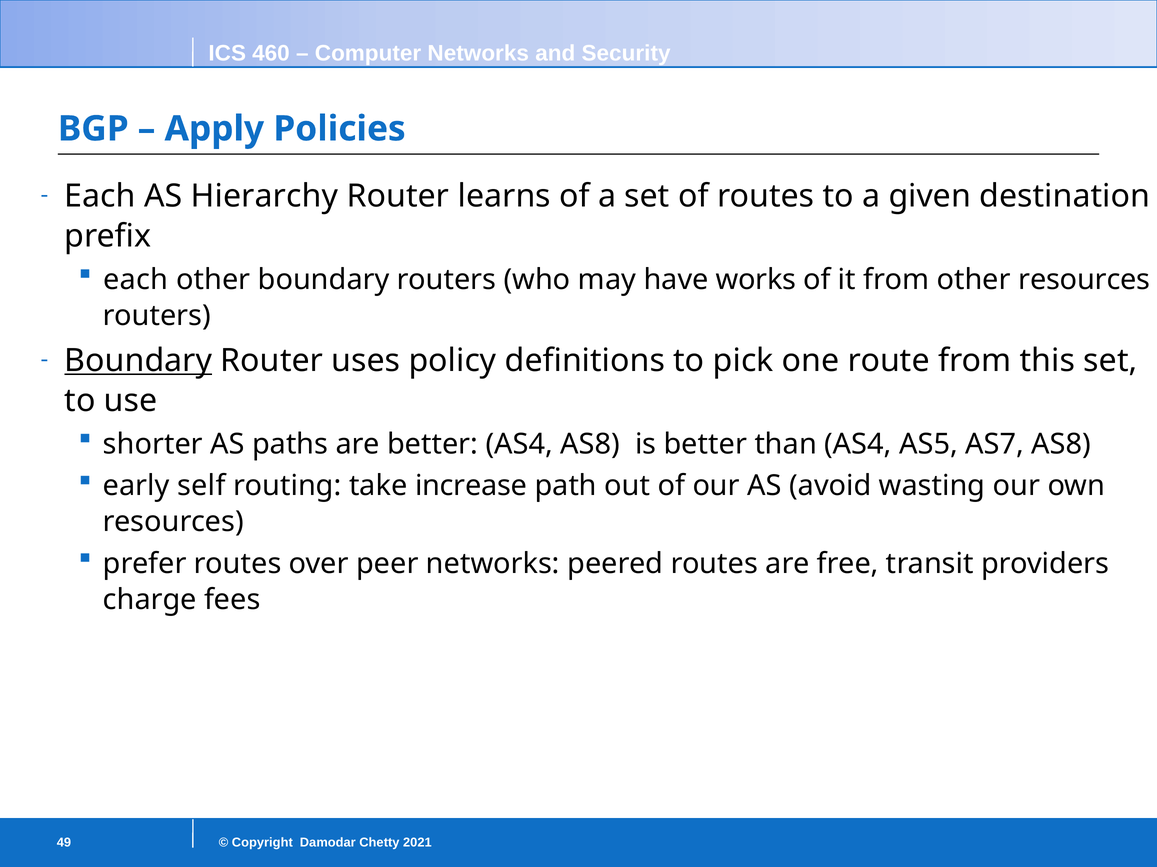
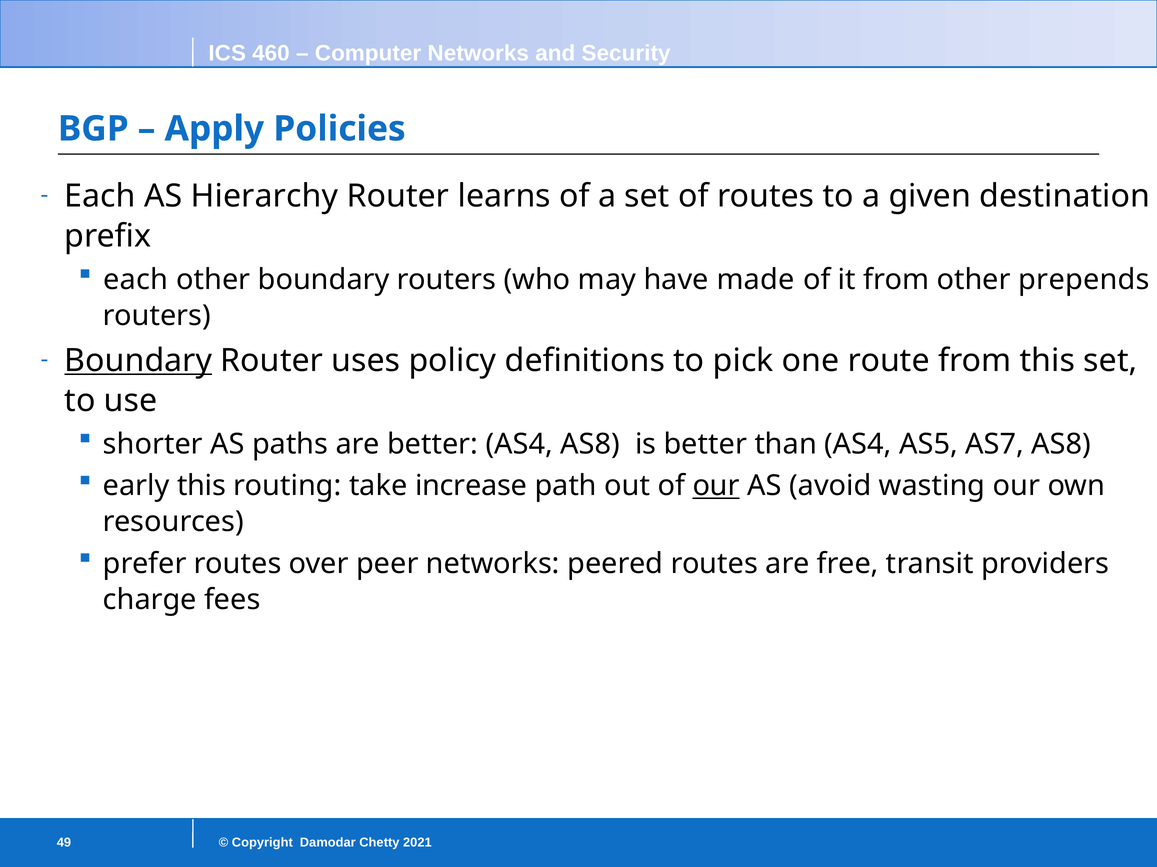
works: works -> made (756, 280)
other resources: resources -> prepends (1084, 280)
early self: self -> this (202, 486)
our underline: none -> present (716, 486)
